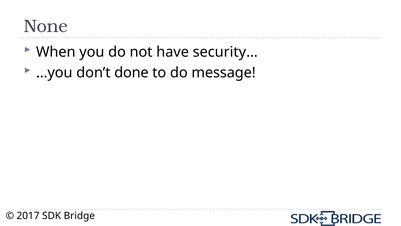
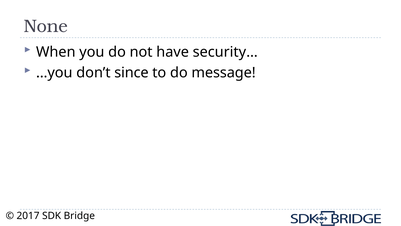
done: done -> since (131, 73)
